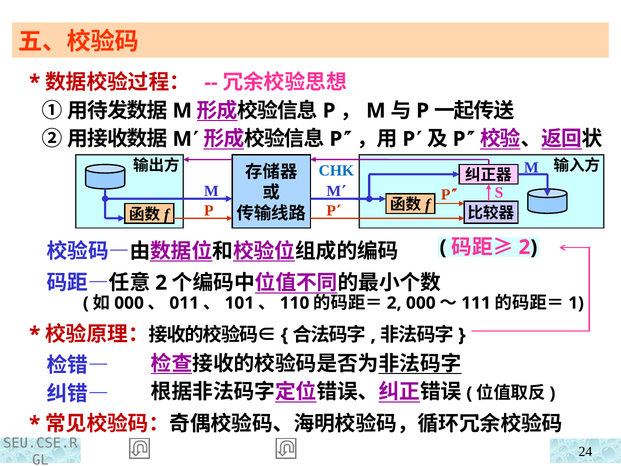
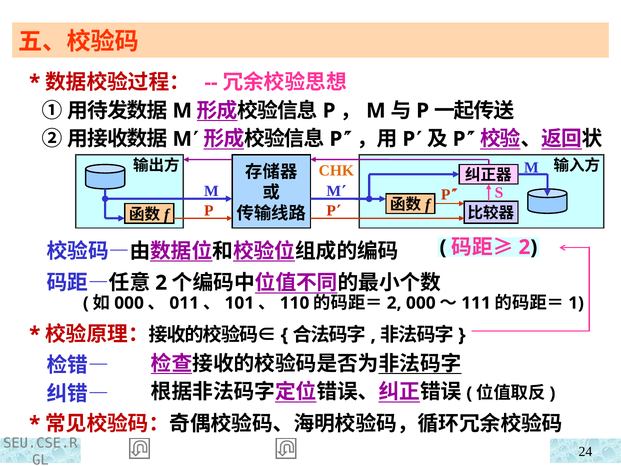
CHK colour: blue -> orange (336, 171)
